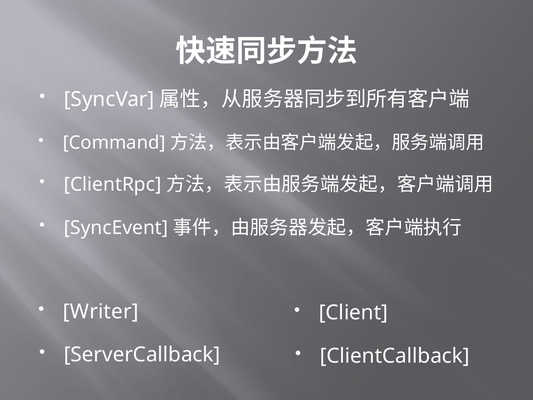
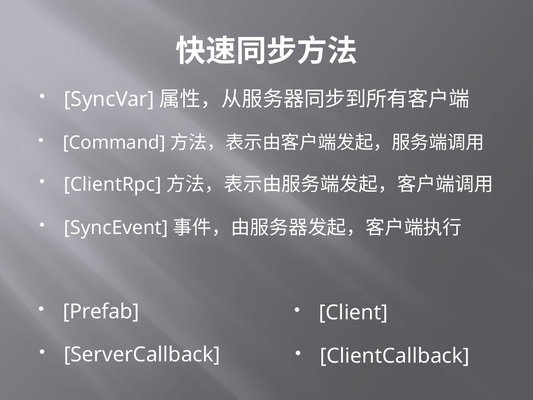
Writer: Writer -> Prefab (101, 311)
